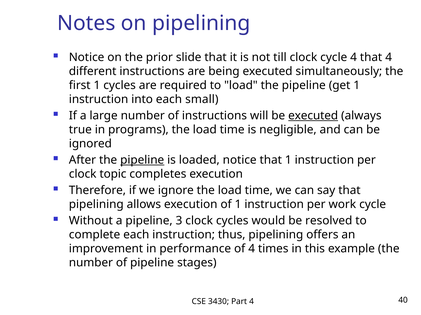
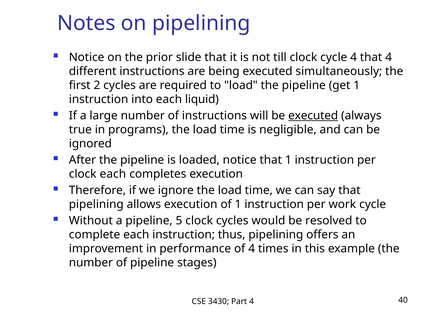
first 1: 1 -> 2 (97, 86)
small: small -> liquid (202, 100)
pipeline underline: present -> none (142, 160)
clock topic: topic -> each (113, 175)
3: 3 -> 5 (179, 221)
